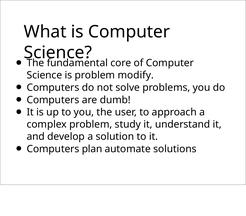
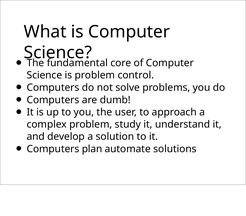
modify: modify -> control (136, 75)
